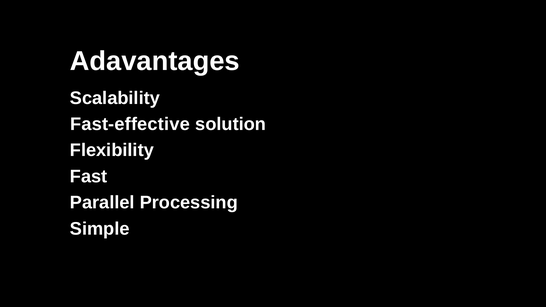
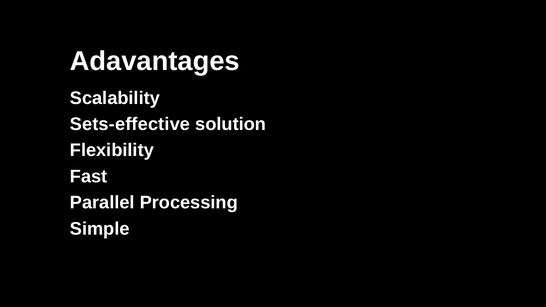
Fast-effective: Fast-effective -> Sets-effective (130, 124)
